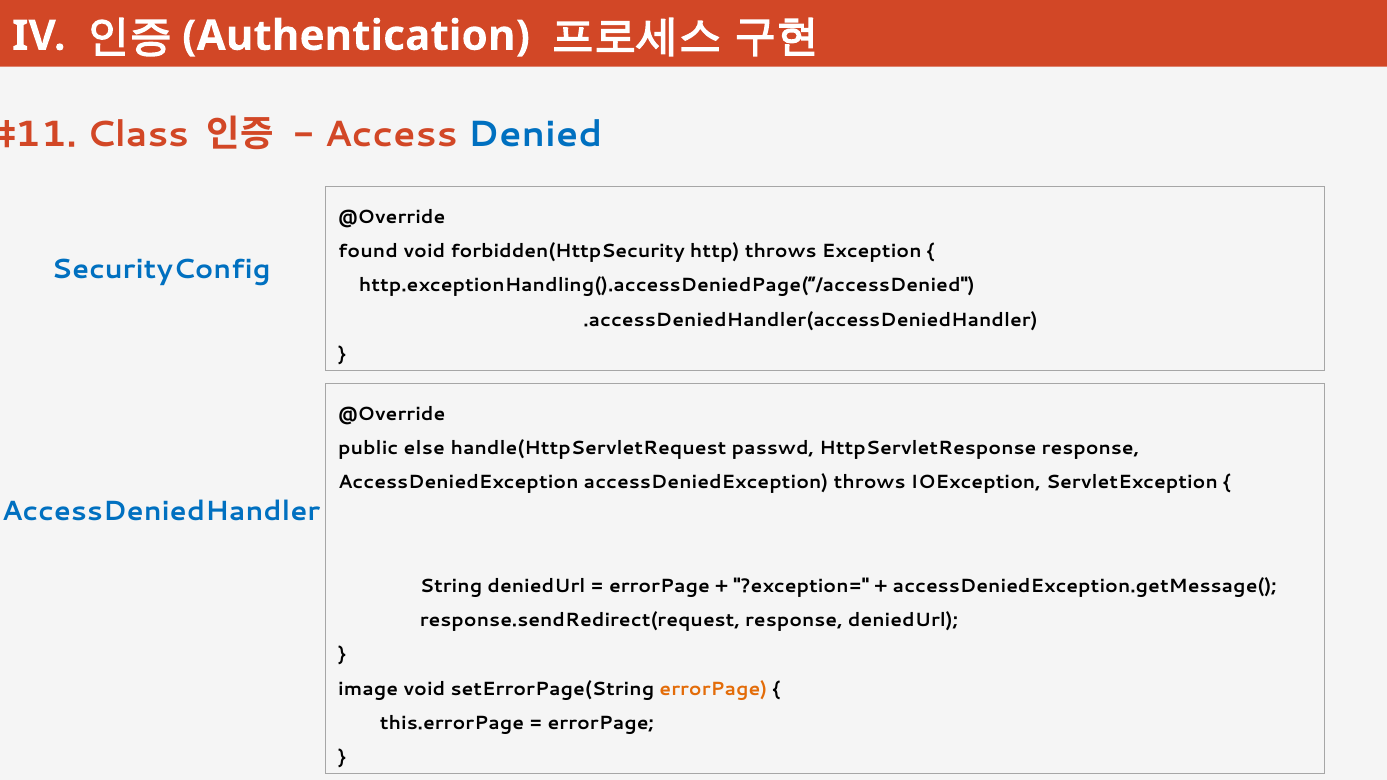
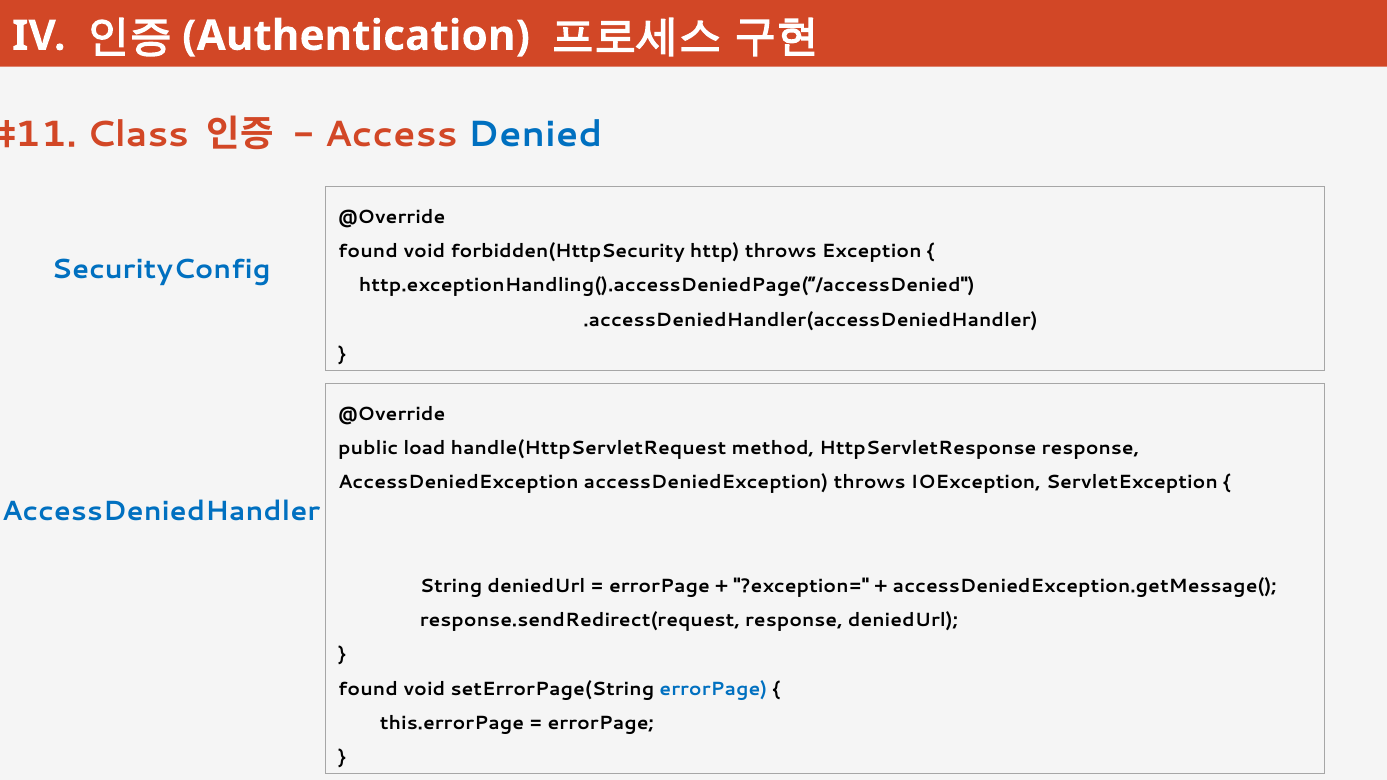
else: else -> load (424, 448)
passwd: passwd -> method (773, 448)
image: image -> found (368, 689)
errorPage colour: orange -> blue (713, 689)
